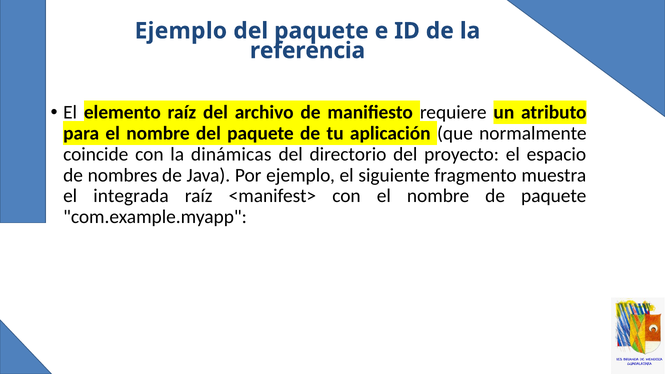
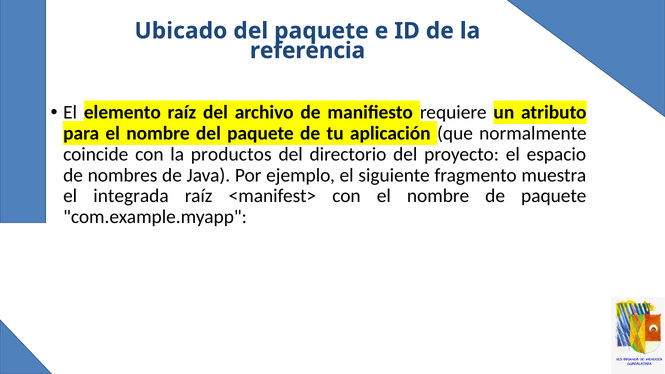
Ejemplo: Ejemplo -> Ubicado (181, 31)
dinámicas: dinámicas -> productos (231, 154)
